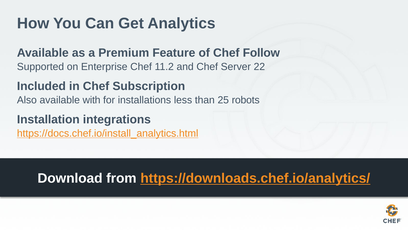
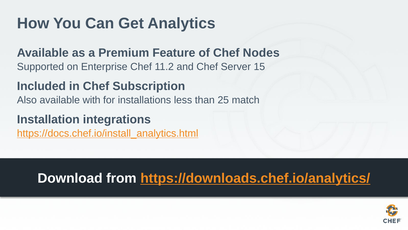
Follow: Follow -> Nodes (261, 53)
22: 22 -> 15 (259, 67)
robots: robots -> match (246, 100)
